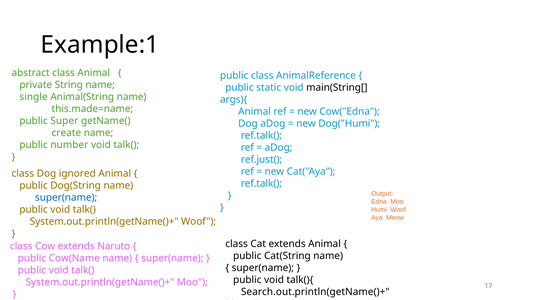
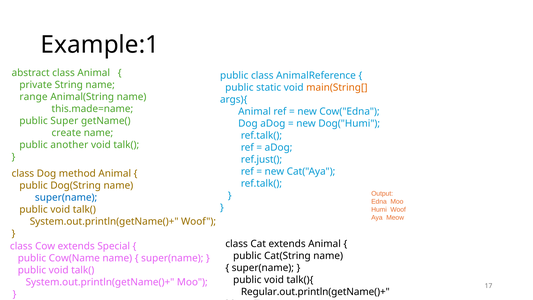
main(String[ colour: black -> orange (337, 87)
single: single -> range (34, 97)
number: number -> another (69, 145)
ignored: ignored -> method (77, 174)
Naruto: Naruto -> Special (114, 246)
Search.out.println(getName()+: Search.out.println(getName()+ -> Regular.out.println(getName()+ (315, 292)
